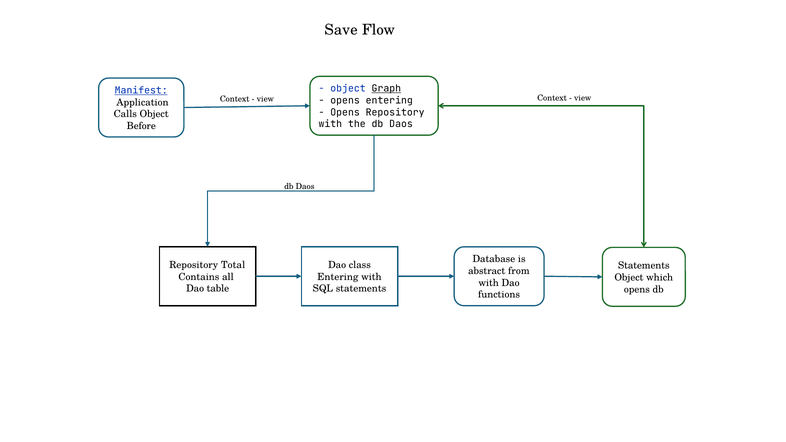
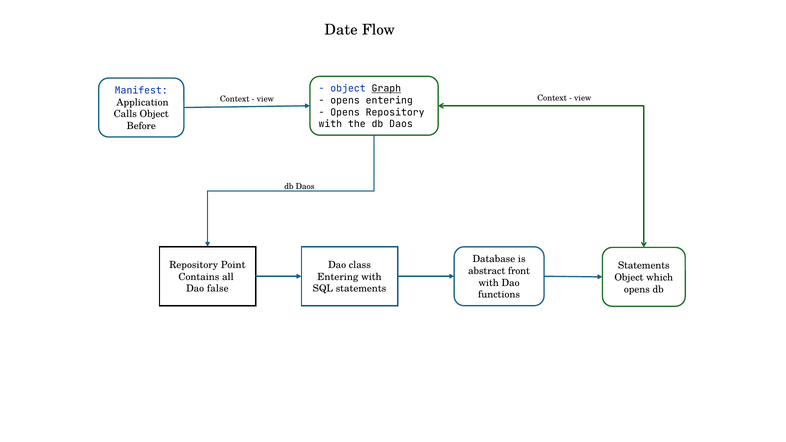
Save: Save -> Date (341, 30)
Manifest underline: present -> none (141, 91)
Total: Total -> Point (233, 265)
from: from -> front (519, 271)
table: table -> false (218, 289)
